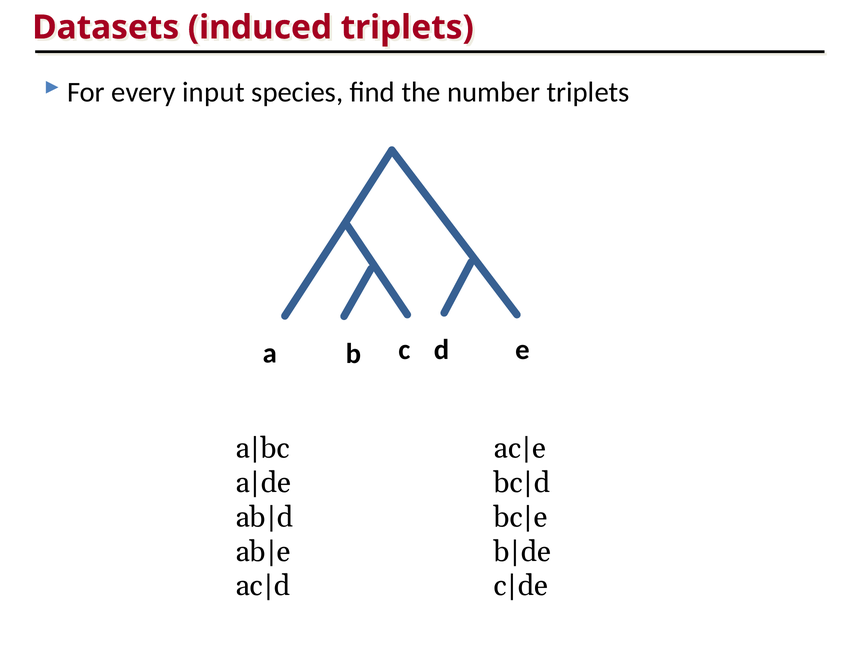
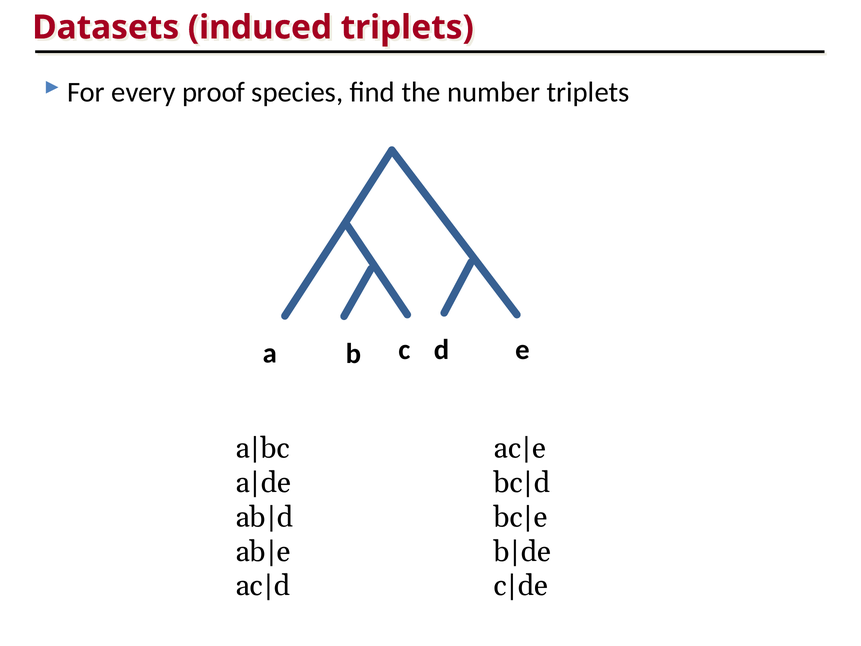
input: input -> proof (214, 92)
